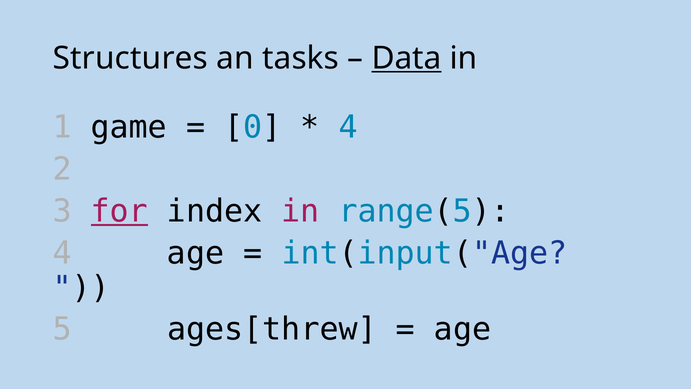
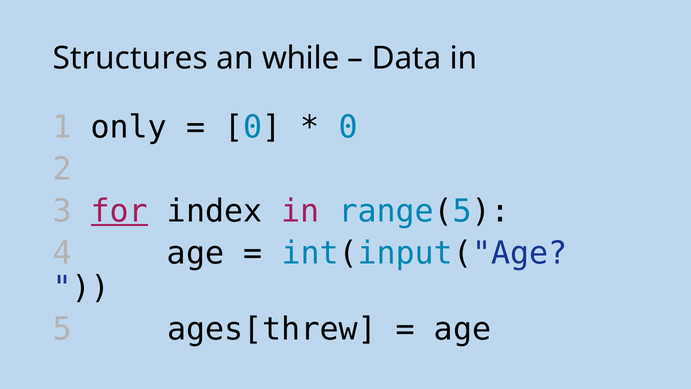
tasks: tasks -> while (301, 58)
Data underline: present -> none (407, 58)
game: game -> only (129, 127)
4: 4 -> 0 (348, 127)
